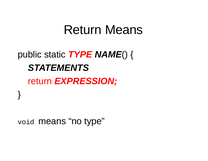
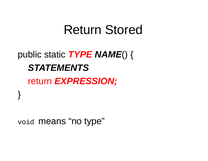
Return Means: Means -> Stored (124, 30)
